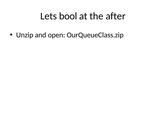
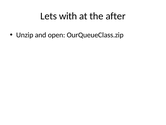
bool: bool -> with (68, 16)
